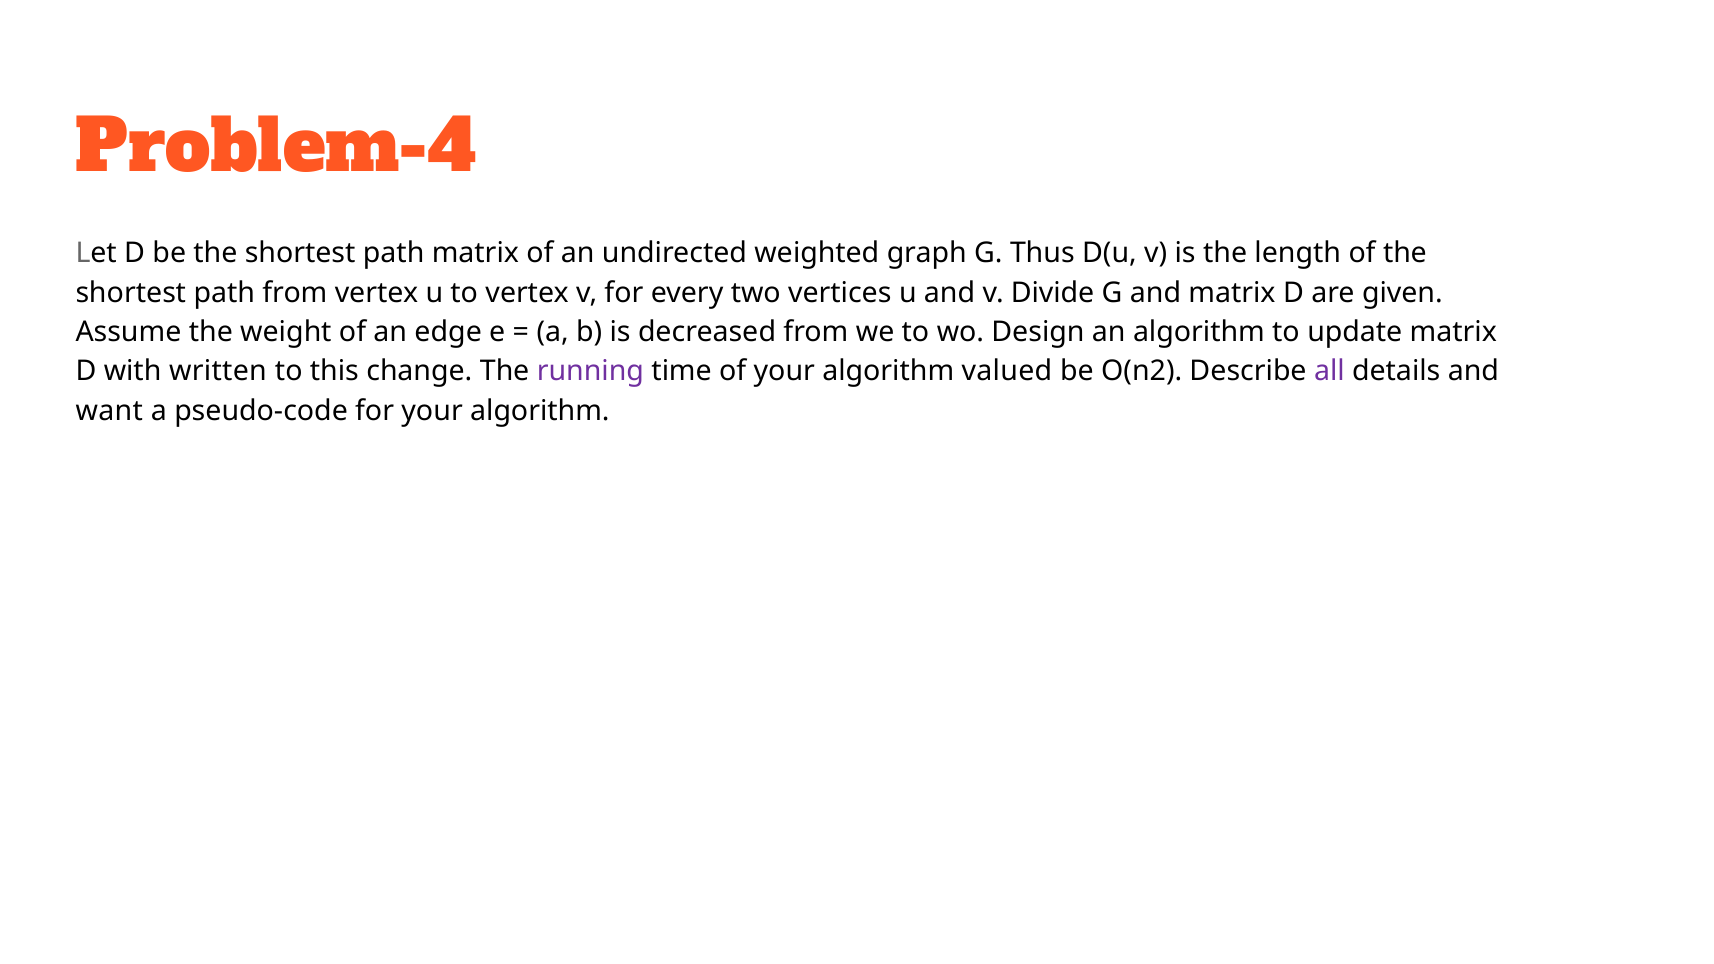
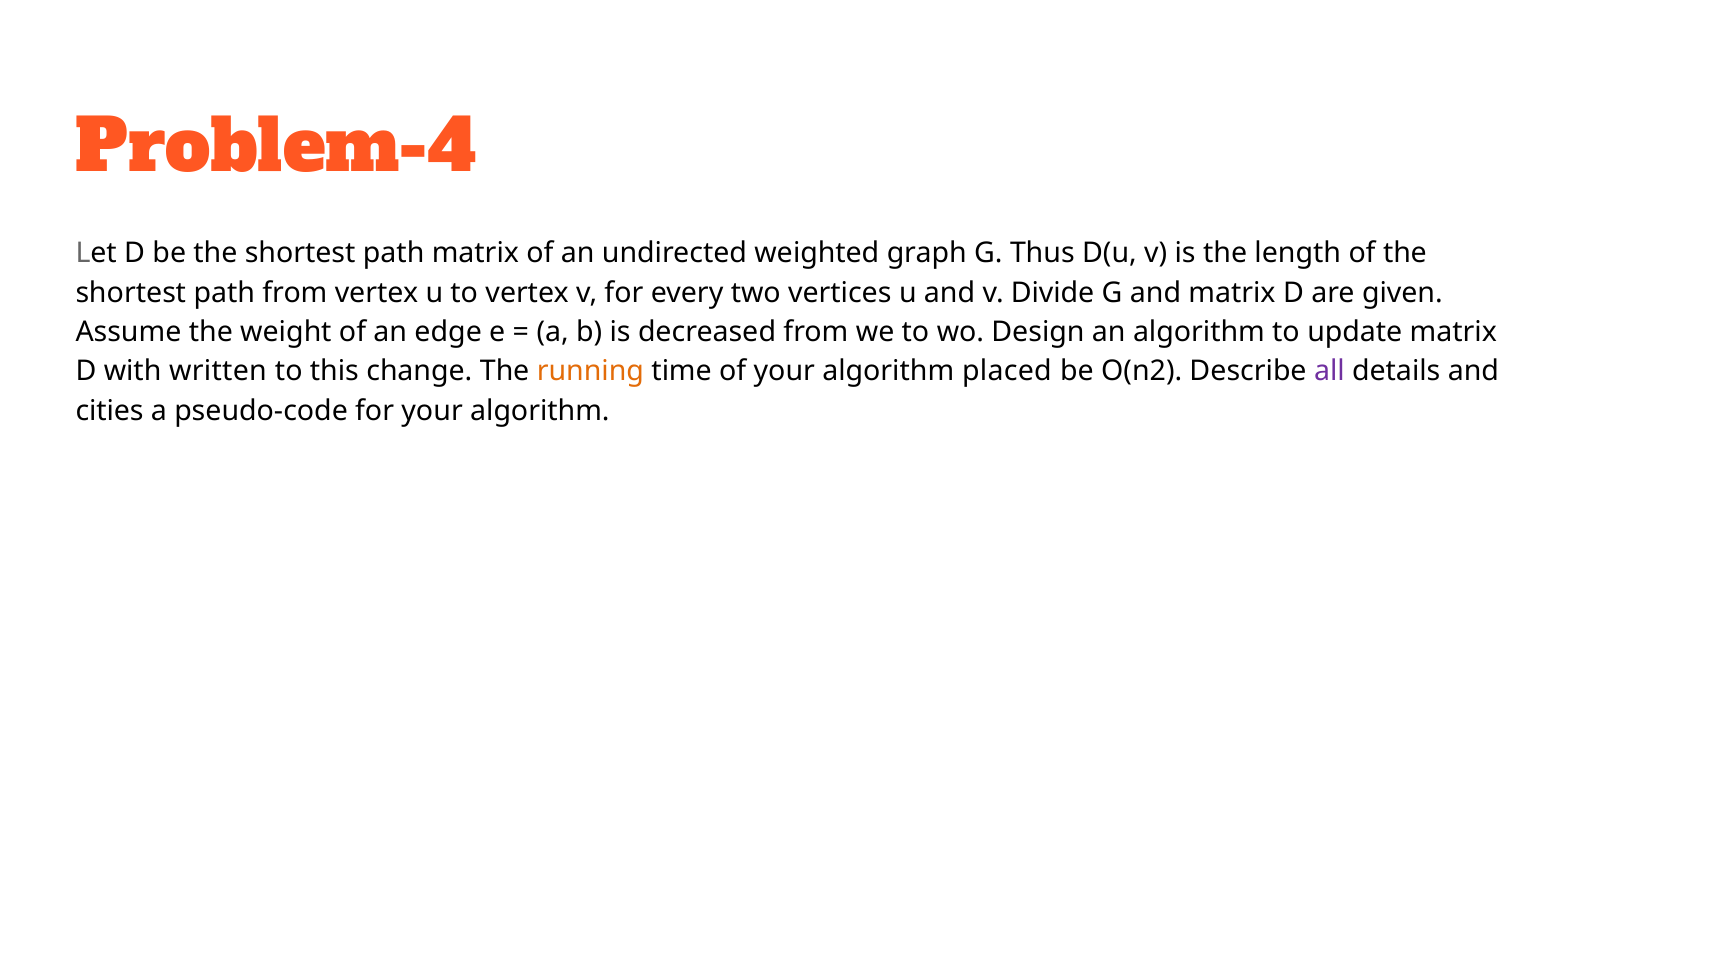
running colour: purple -> orange (590, 372)
valued: valued -> placed (1007, 372)
want: want -> cities (110, 411)
